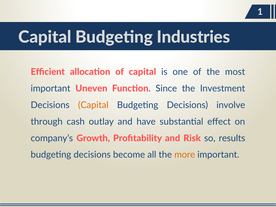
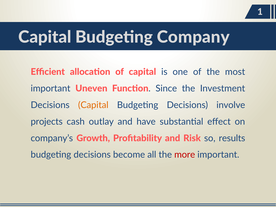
Industries: Industries -> Company (193, 37)
through: through -> projects (47, 122)
more colour: orange -> red (185, 155)
